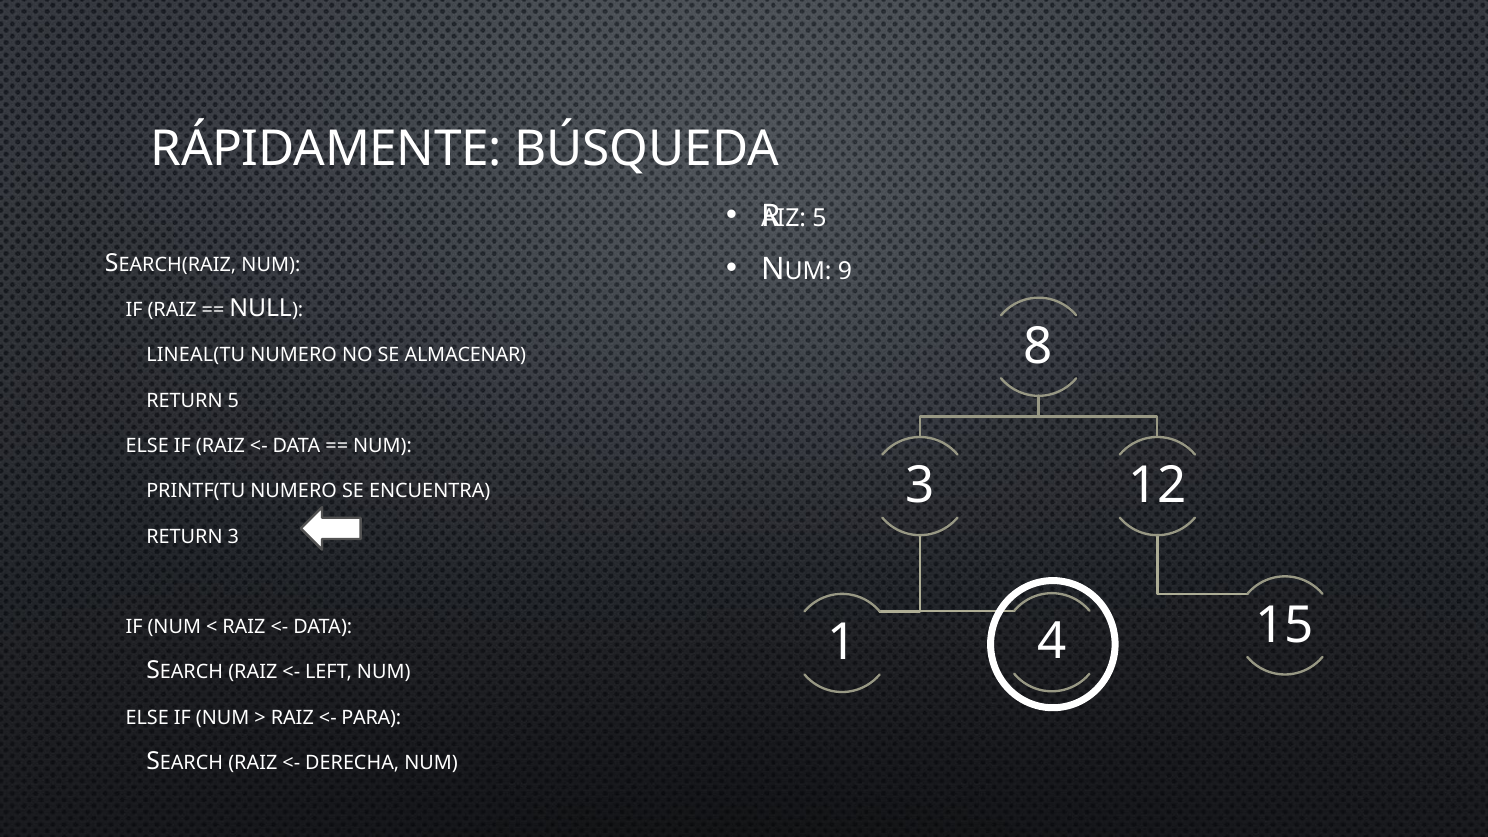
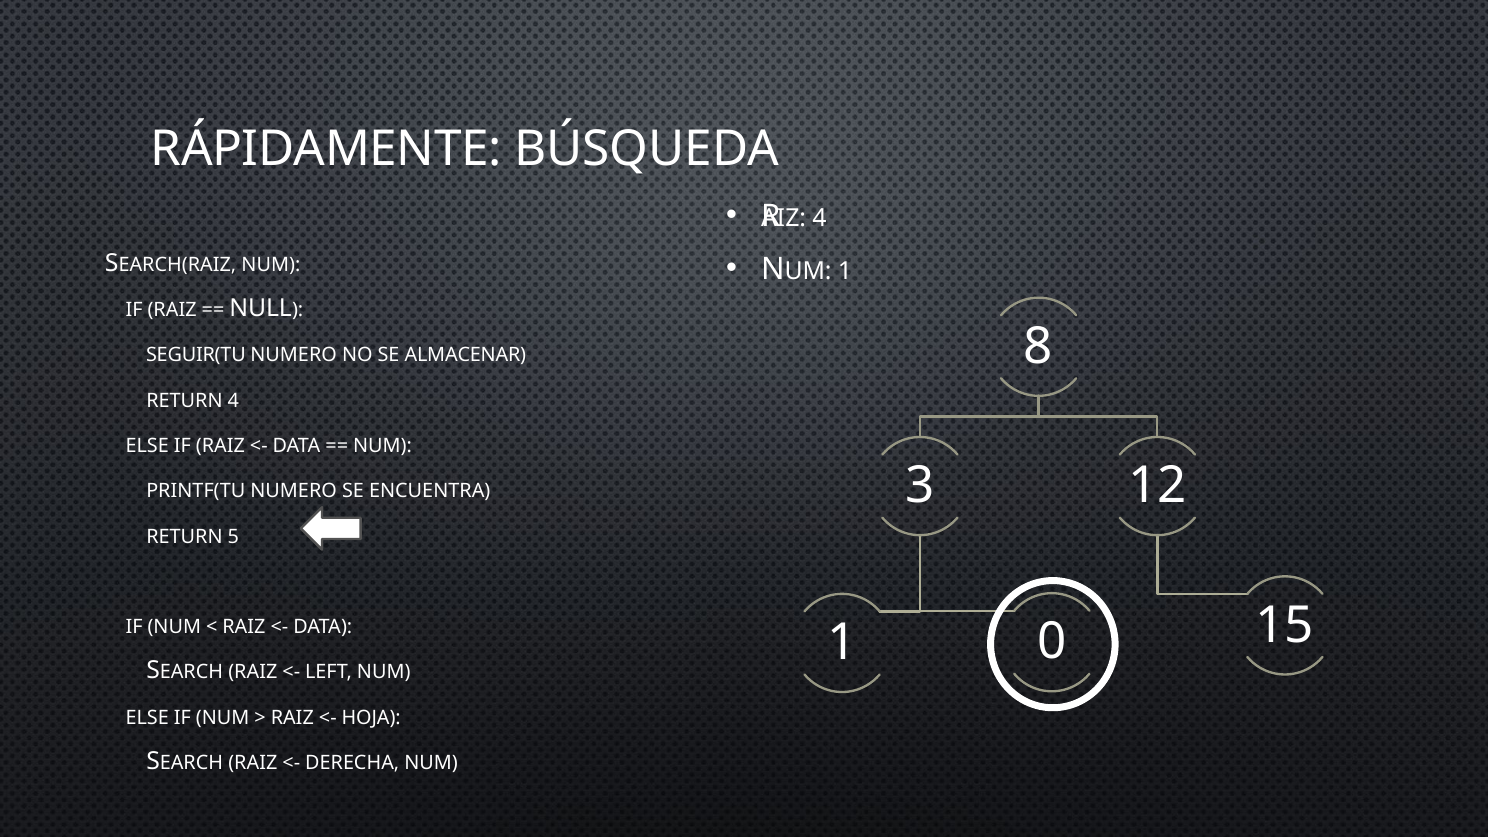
5: 5 -> 4 (819, 218)
9: 9 -> 1 (845, 271)
LINEAL(TU: LINEAL(TU -> SEGUIR(TU (196, 355)
RETURN 5: 5 -> 4 (233, 401)
RETURN 3: 3 -> 5 (233, 536)
4: 4 -> 0 (1052, 642)
PARA: PARA -> HOJA (371, 718)
